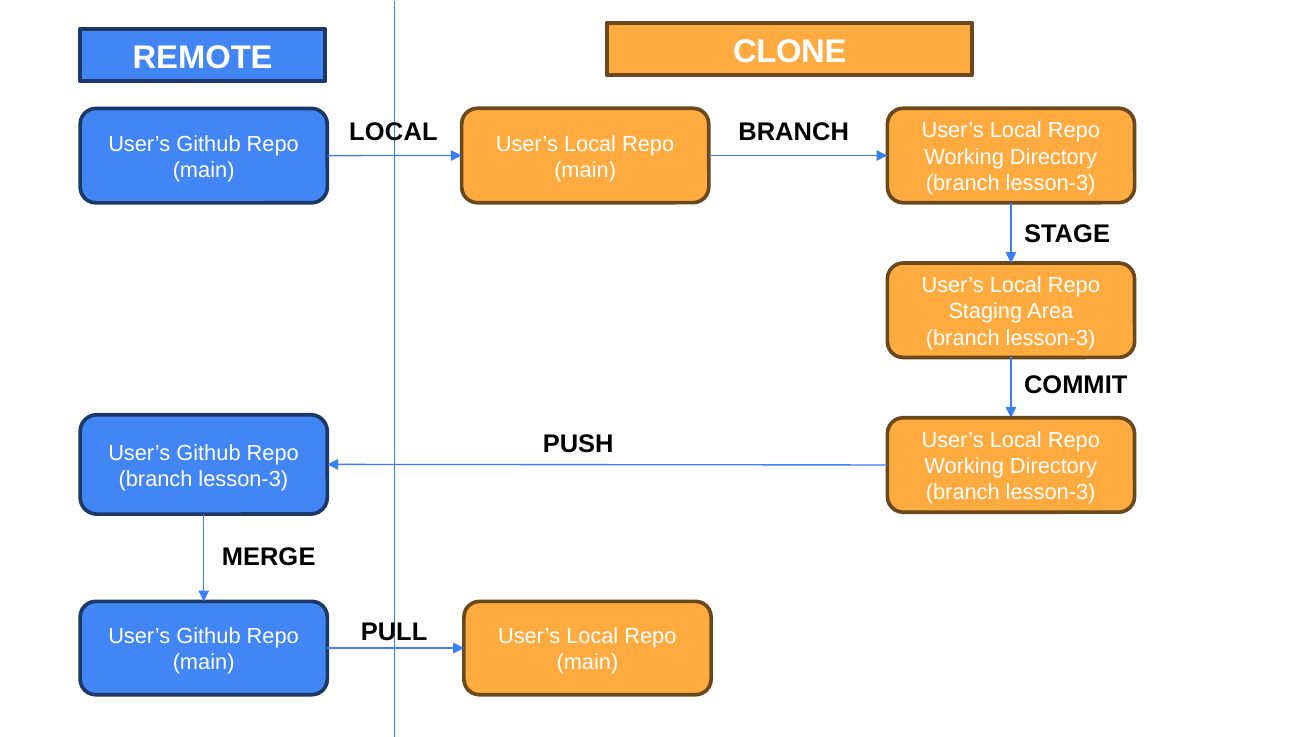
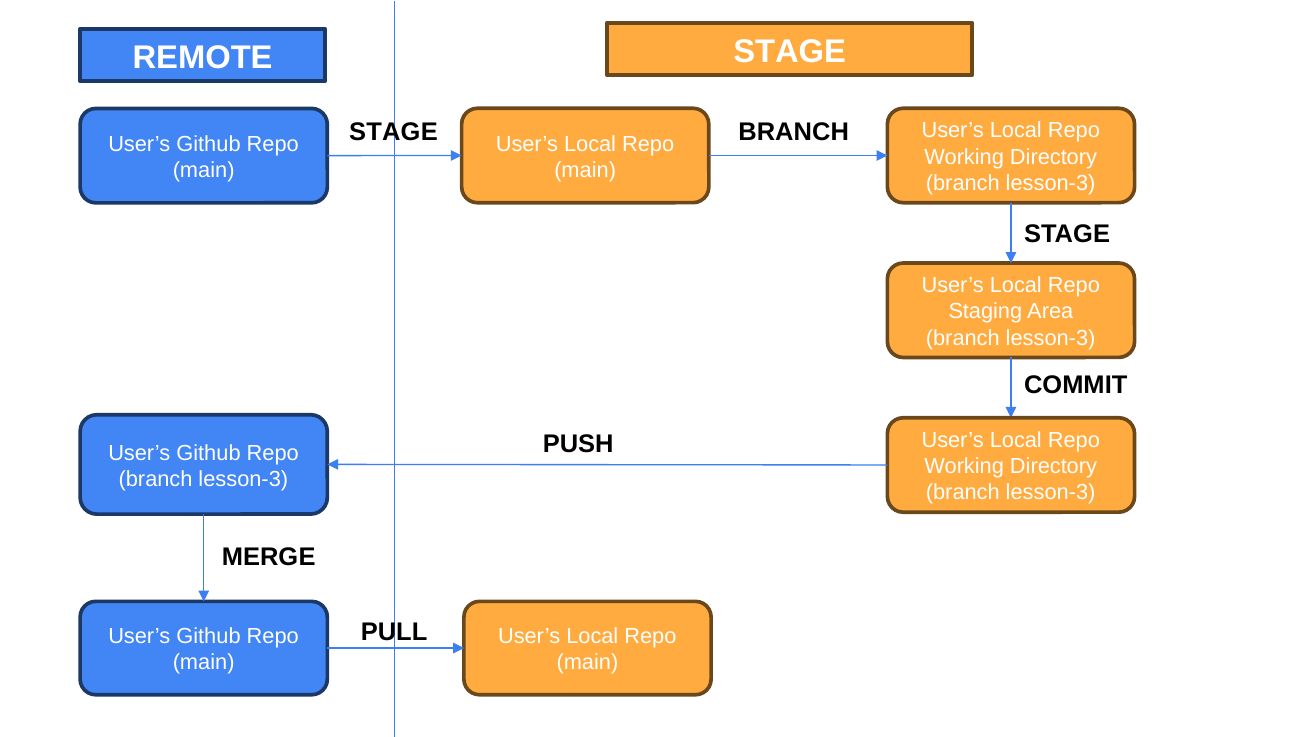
CLONE: CLONE -> STAGE (790, 51)
LOCAL: LOCAL -> STAGE (393, 132)
